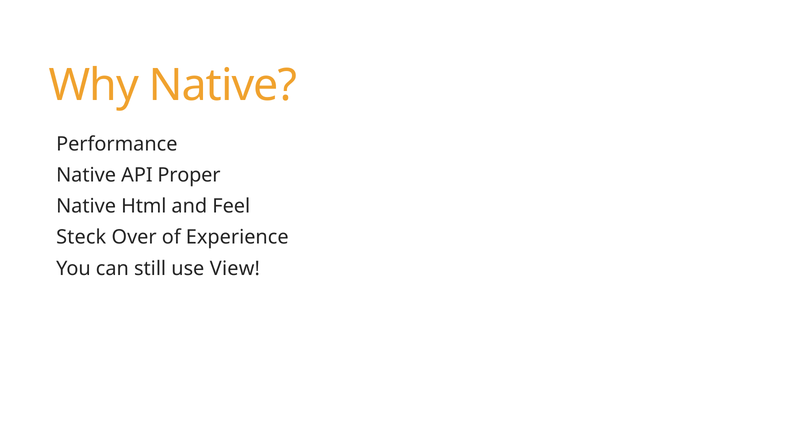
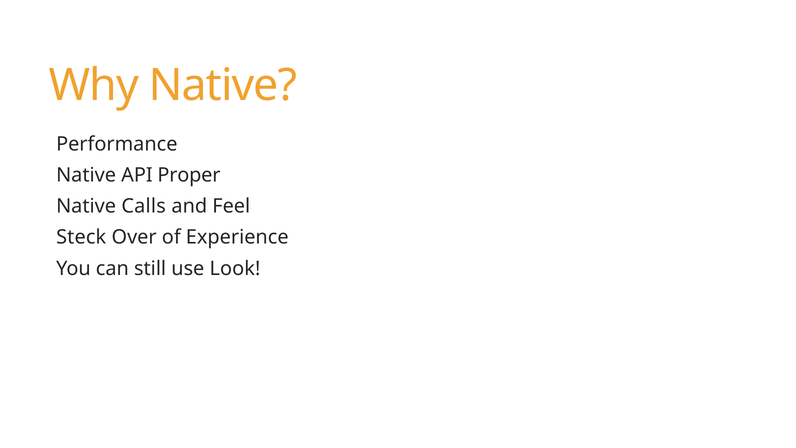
Html: Html -> Calls (144, 206)
View: View -> Look (235, 268)
